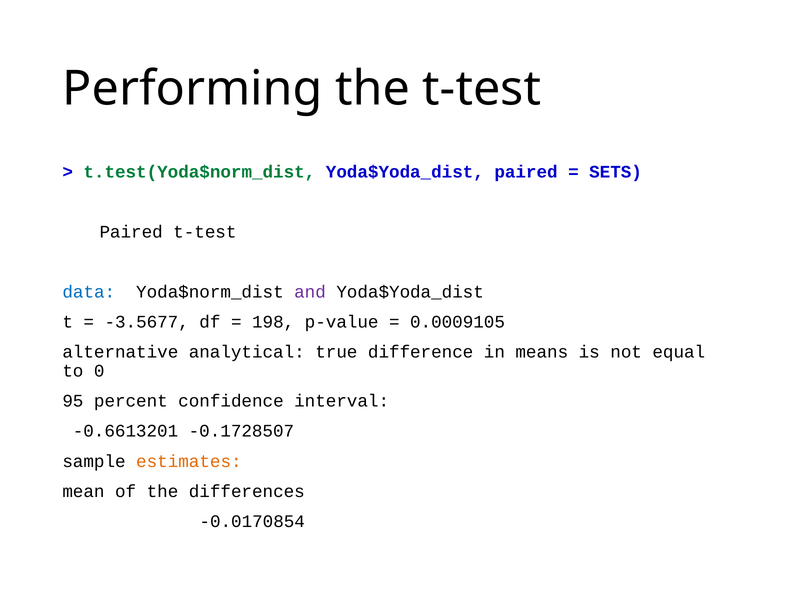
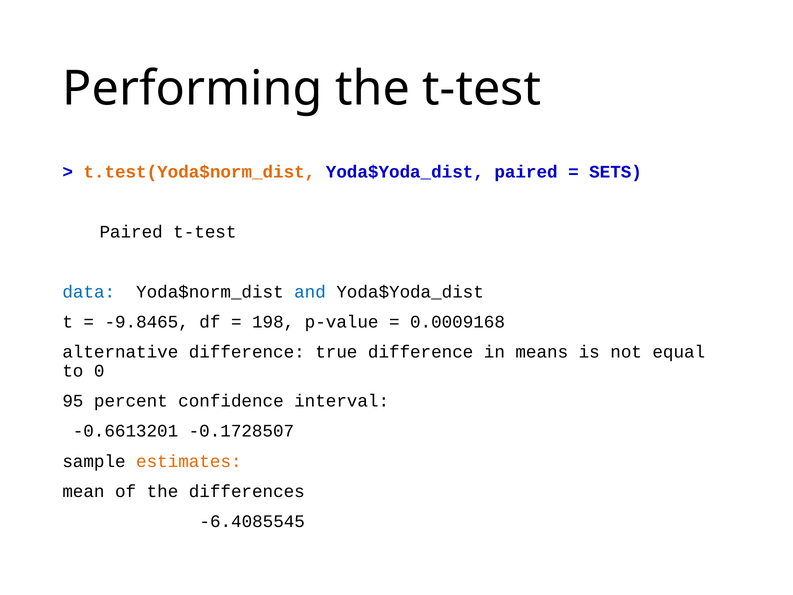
t.test(Yoda$norm_dist colour: green -> orange (199, 172)
and colour: purple -> blue (310, 292)
-3.5677: -3.5677 -> -9.8465 (147, 322)
0.0009105: 0.0009105 -> 0.0009168 (458, 322)
alternative analytical: analytical -> difference (247, 352)
-0.0170854: -0.0170854 -> -6.4085545 (252, 521)
